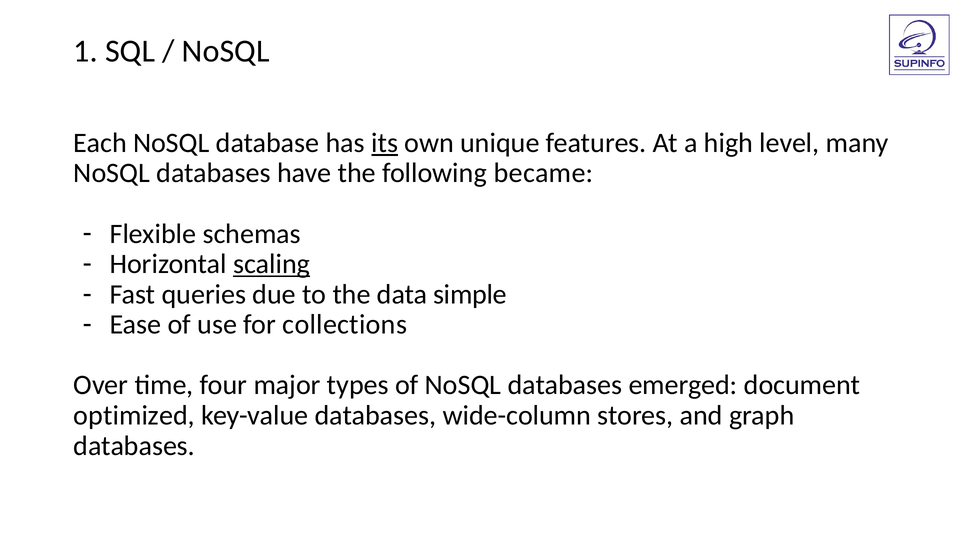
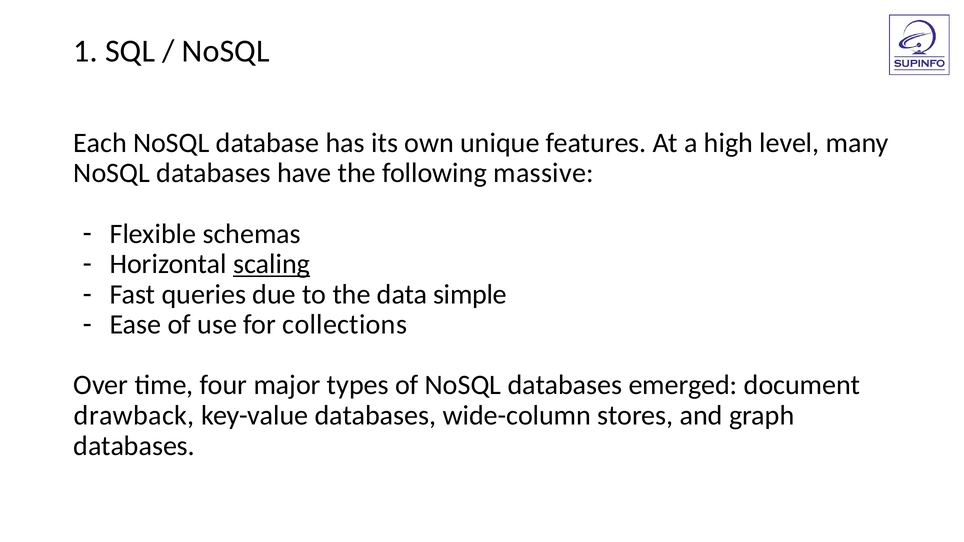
its underline: present -> none (385, 143)
became: became -> massive (544, 173)
optimized: optimized -> drawback (134, 416)
